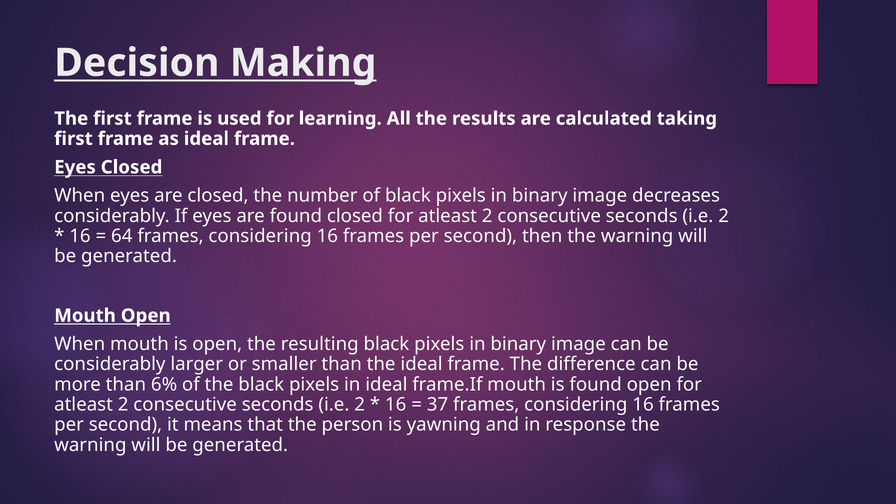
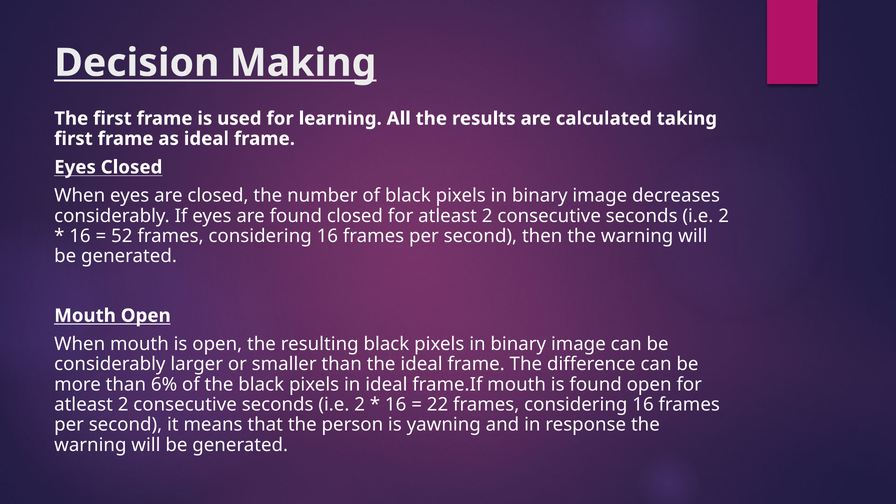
64: 64 -> 52 (122, 236)
37: 37 -> 22 (438, 405)
